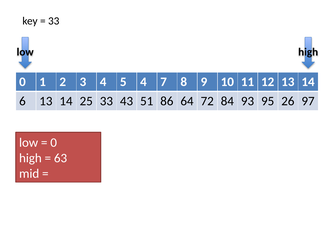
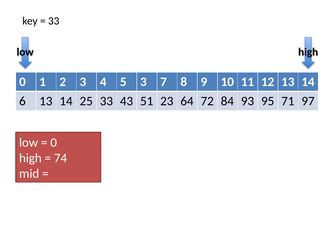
5 4: 4 -> 3 (143, 82)
86: 86 -> 23 (167, 101)
26: 26 -> 71 (288, 101)
63: 63 -> 74 (61, 159)
